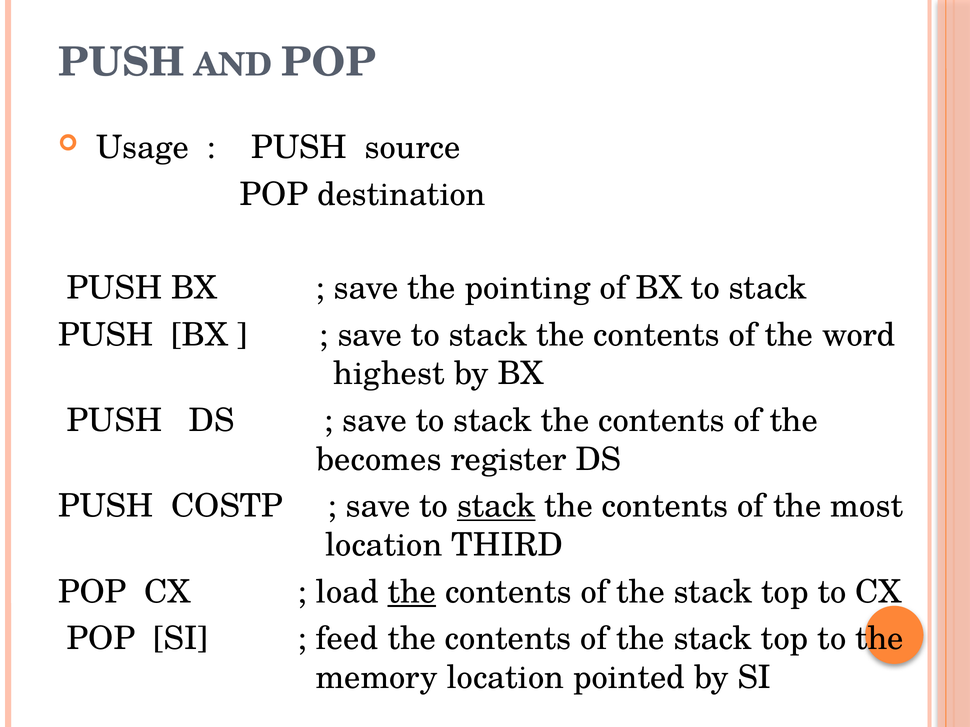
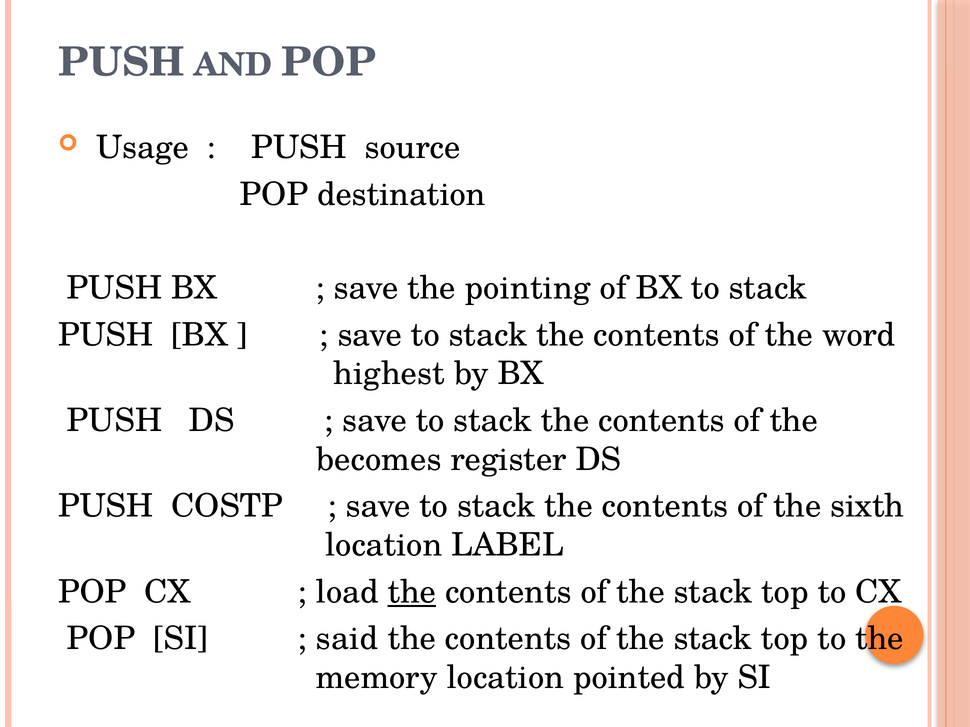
stack underline: present -> none (496, 507)
most: most -> sixth (867, 507)
THIRD: THIRD -> LABEL (507, 545)
feed: feed -> said (347, 639)
